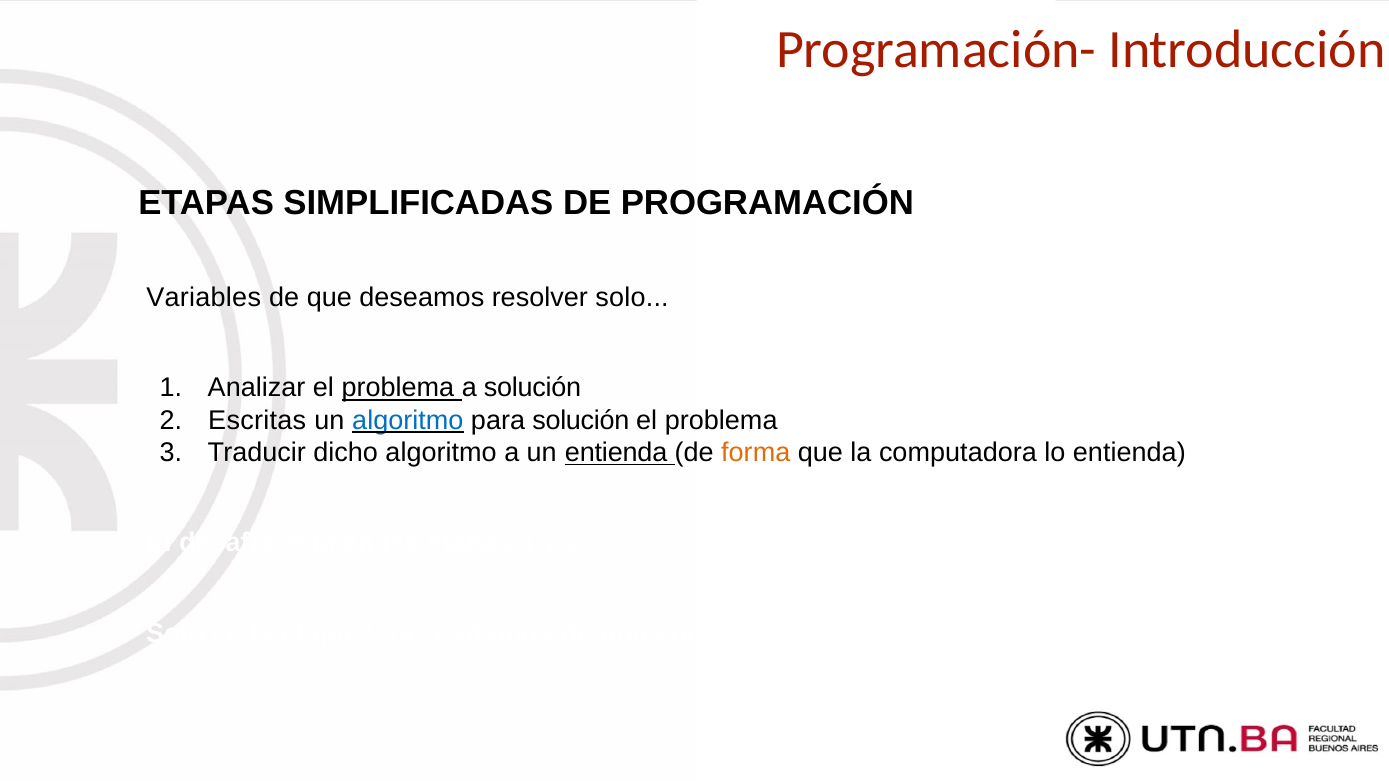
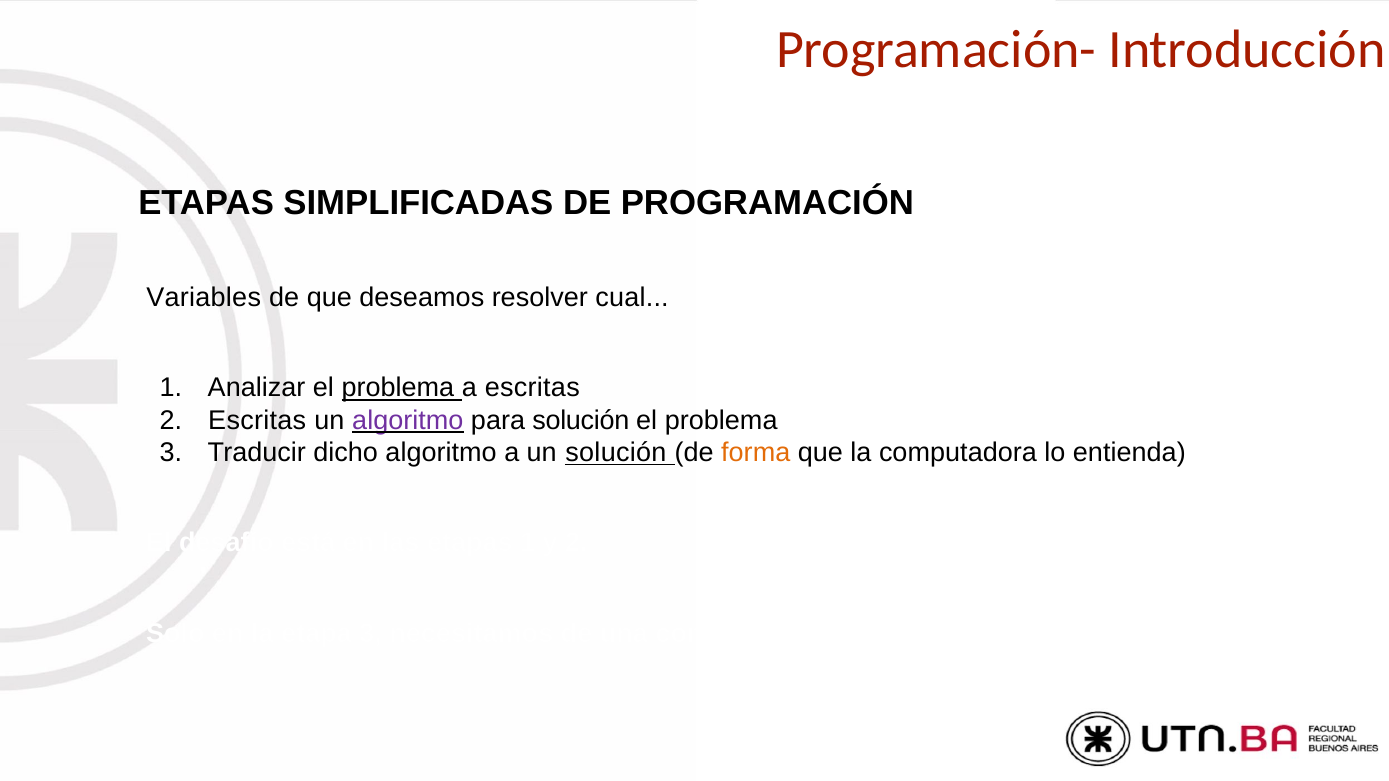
resolver solo: solo -> cual (632, 298)
a solución: solución -> escritas (532, 388)
algoritmo colour: blue -> purple (408, 420)
un entienda: entienda -> solución (616, 453)
